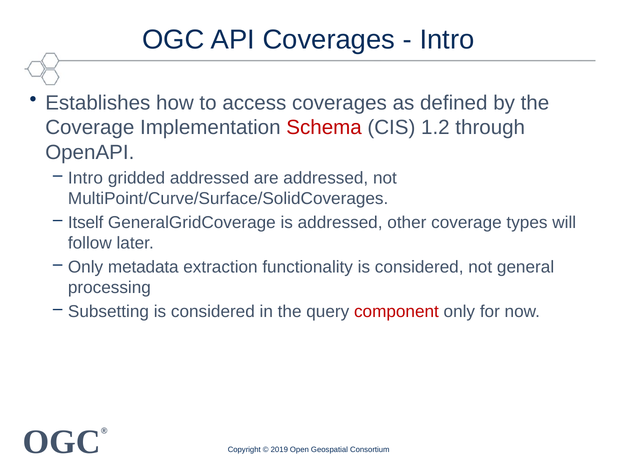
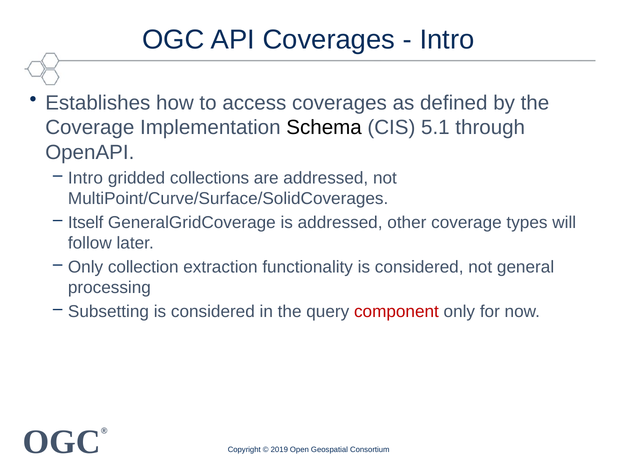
Schema colour: red -> black (324, 128)
1.2: 1.2 -> 5.1 (435, 128)
gridded addressed: addressed -> collections (210, 178)
metadata: metadata -> collection (143, 268)
